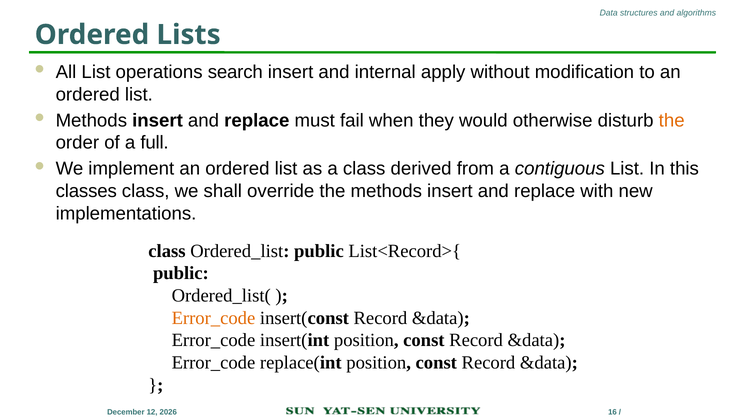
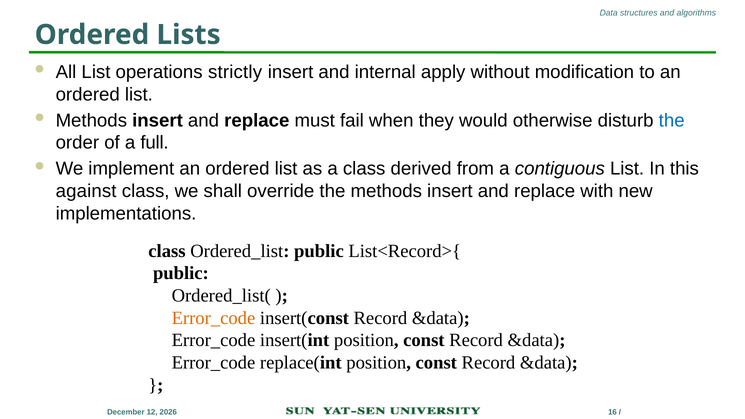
search: search -> strictly (235, 72)
the colour: orange -> blue (672, 120)
classes: classes -> against (86, 191)
